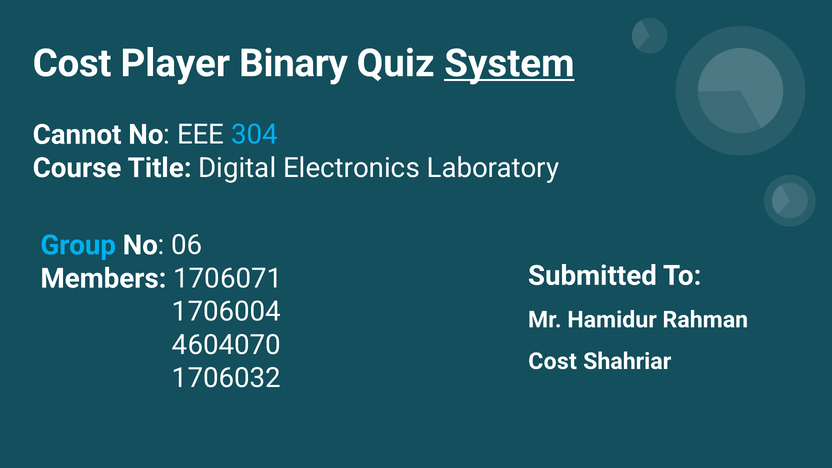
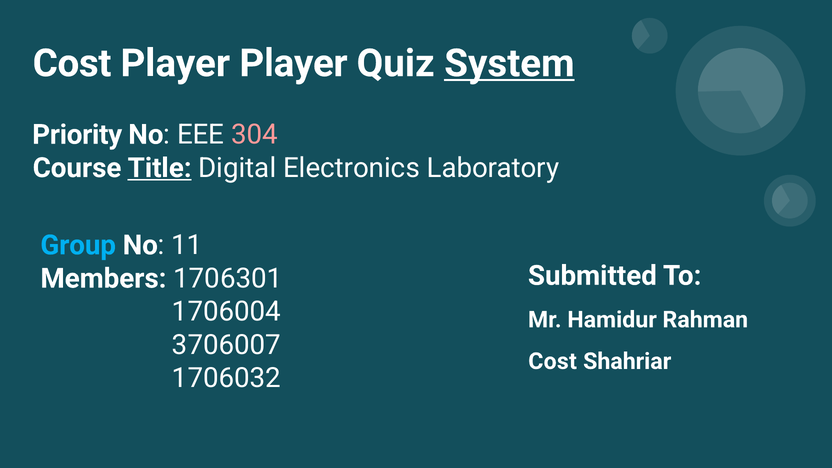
Player Binary: Binary -> Player (294, 63)
Cannot: Cannot -> Priority (77, 135)
304 colour: light blue -> pink (254, 135)
Title underline: none -> present (160, 168)
06: 06 -> 11 (187, 245)
1706071: 1706071 -> 1706301 (228, 279)
4604070: 4604070 -> 3706007 (227, 345)
